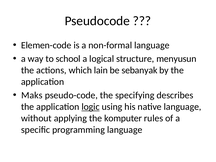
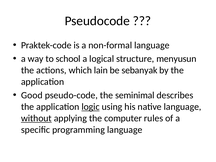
Elemen-code: Elemen-code -> Praktek-code (46, 45)
Maks: Maks -> Good (32, 95)
specifying: specifying -> seminimal (135, 95)
without underline: none -> present (36, 118)
komputer: komputer -> computer (123, 118)
